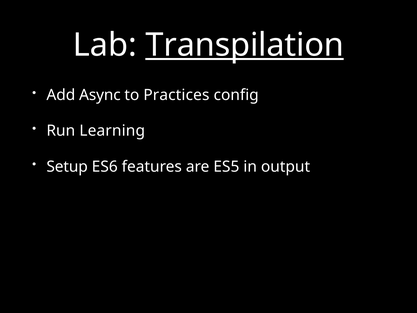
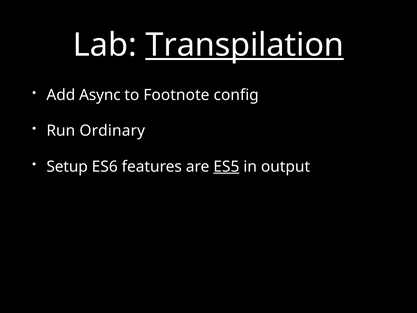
Practices: Practices -> Footnote (176, 95)
Learning: Learning -> Ordinary (112, 131)
ES5 underline: none -> present (226, 166)
